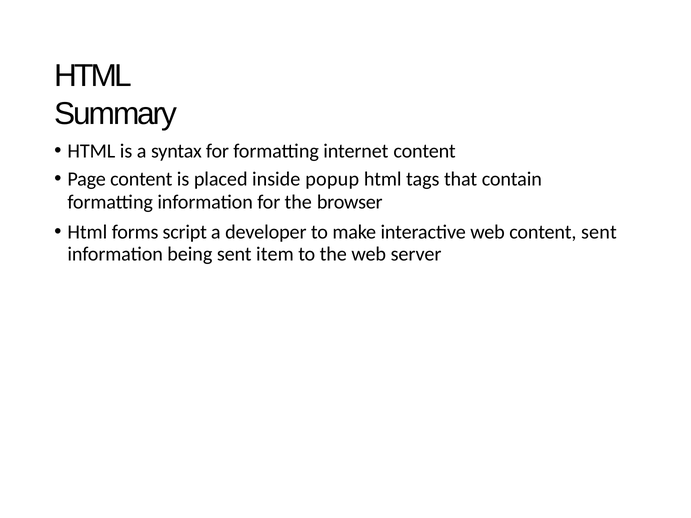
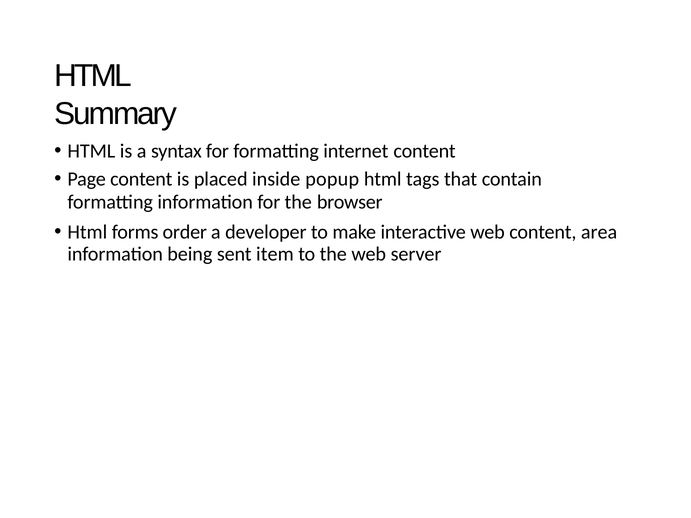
script: script -> order (185, 232)
content sent: sent -> area (599, 232)
